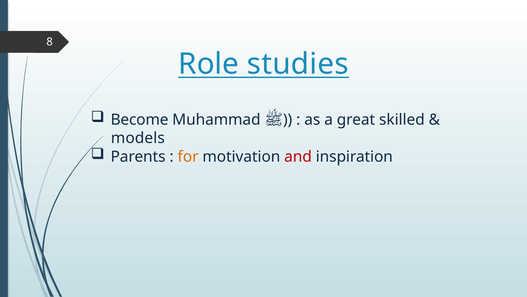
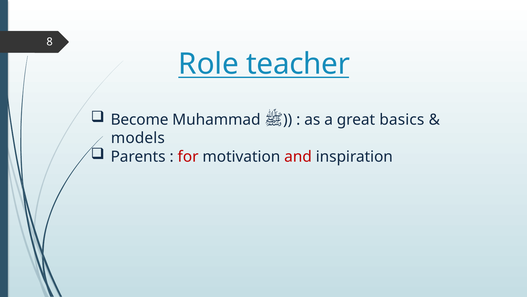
studies: studies -> teacher (298, 64)
skilled: skilled -> basics (402, 120)
for colour: orange -> red (188, 156)
